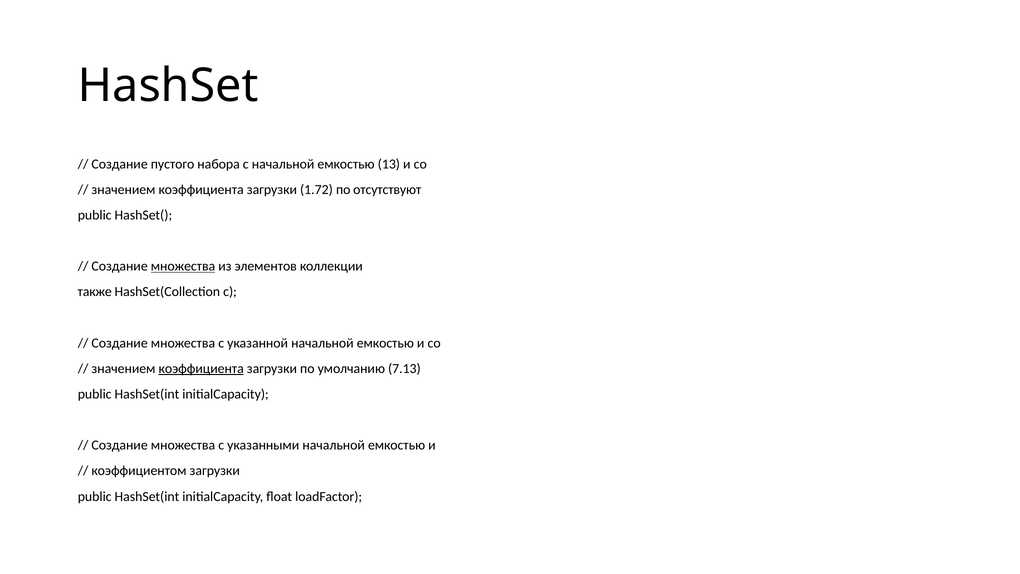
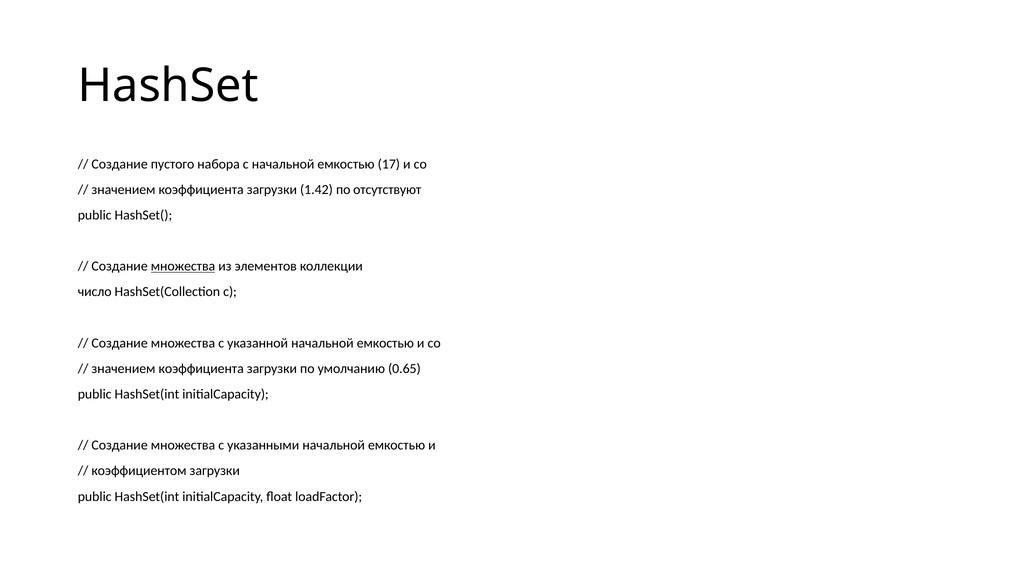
13: 13 -> 17 (389, 164)
1.72: 1.72 -> 1.42 (316, 190)
также: также -> число (95, 292)
коэффициента underline: present -> none (201, 368)
7.13: 7.13 -> 0.65 (404, 368)
